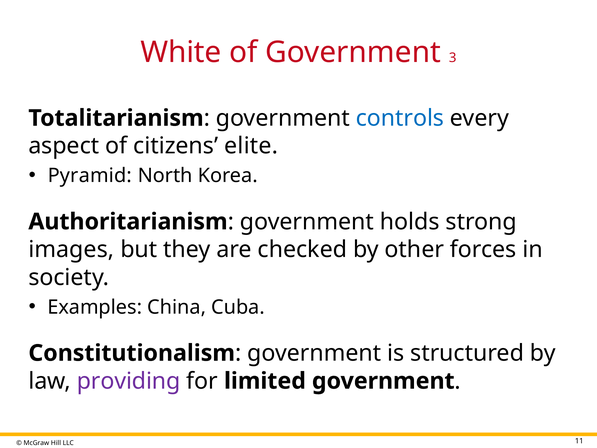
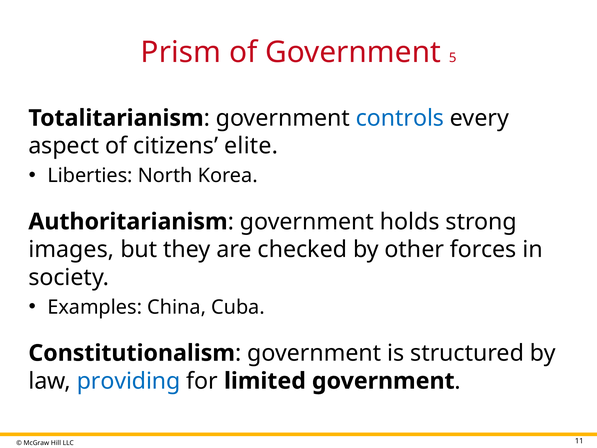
White: White -> Prism (181, 52)
3: 3 -> 5 (453, 58)
Pyramid: Pyramid -> Liberties (90, 176)
providing colour: purple -> blue (129, 381)
